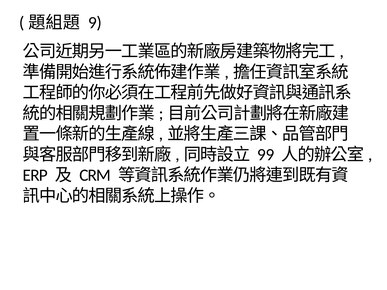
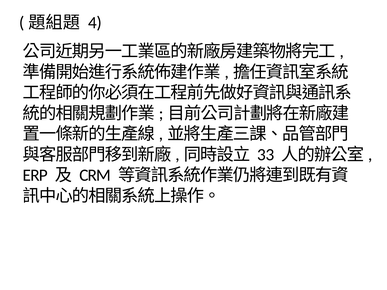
9: 9 -> 4 (95, 23)
99: 99 -> 33 (266, 155)
